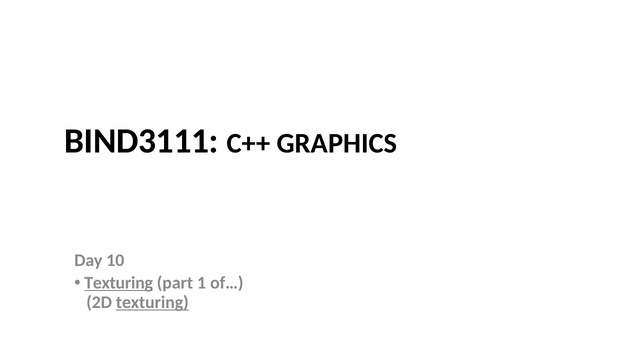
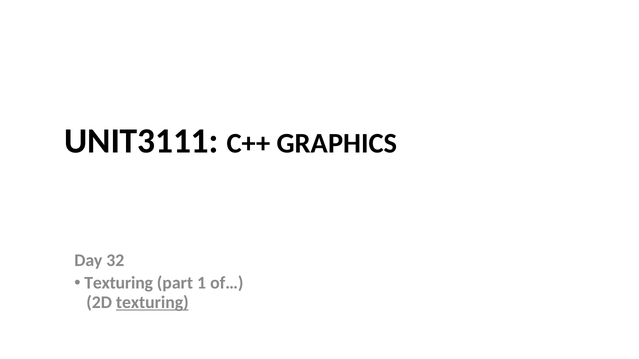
BIND3111: BIND3111 -> UNIT3111 (141, 141)
10: 10 -> 32 (115, 261)
Texturing underline: present -> none (119, 283)
